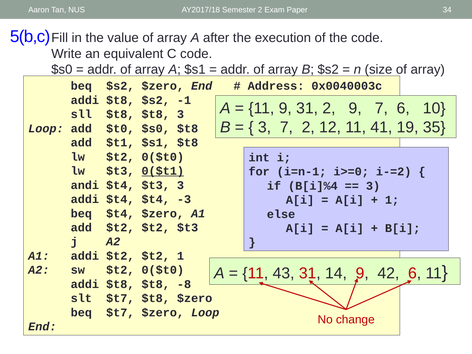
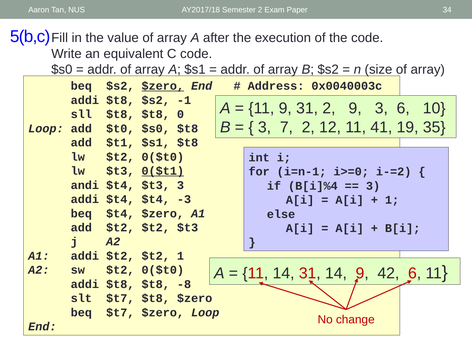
$zero underline: none -> present (163, 86)
9 7: 7 -> 3 (381, 108)
$t8 3: 3 -> 0 (180, 114)
11 43: 43 -> 14 (284, 273)
